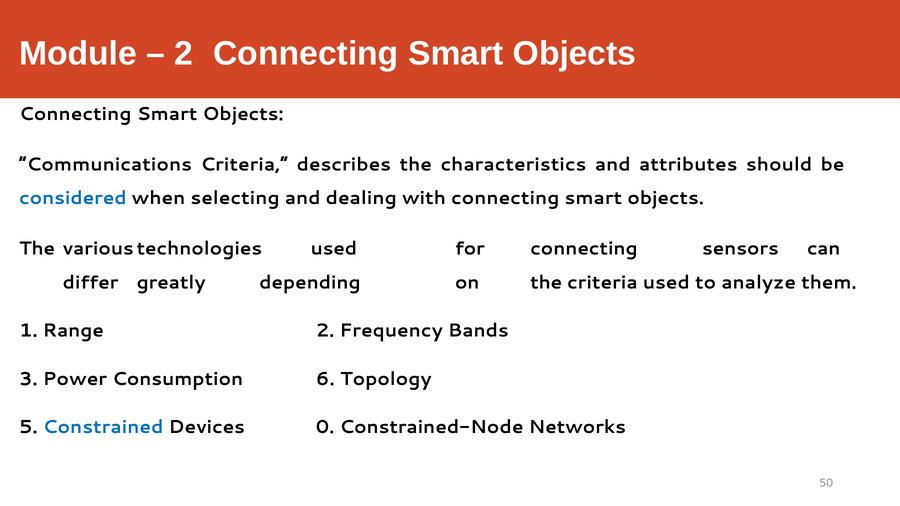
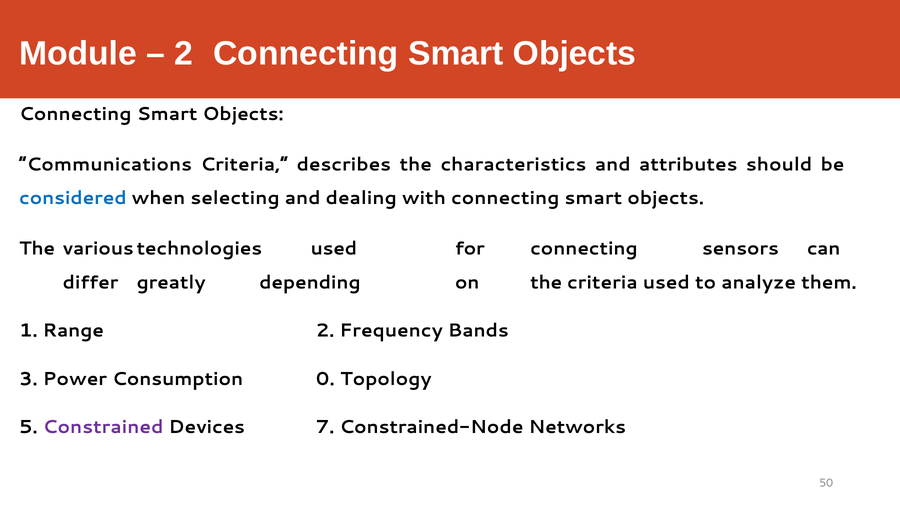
6: 6 -> 0 (325, 379)
Constrained colour: blue -> purple (103, 427)
0: 0 -> 7 (325, 427)
